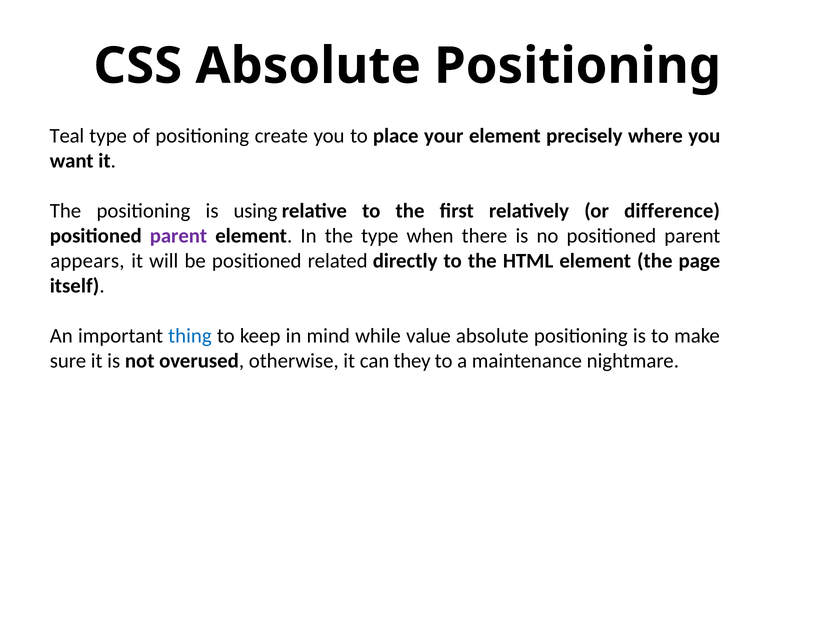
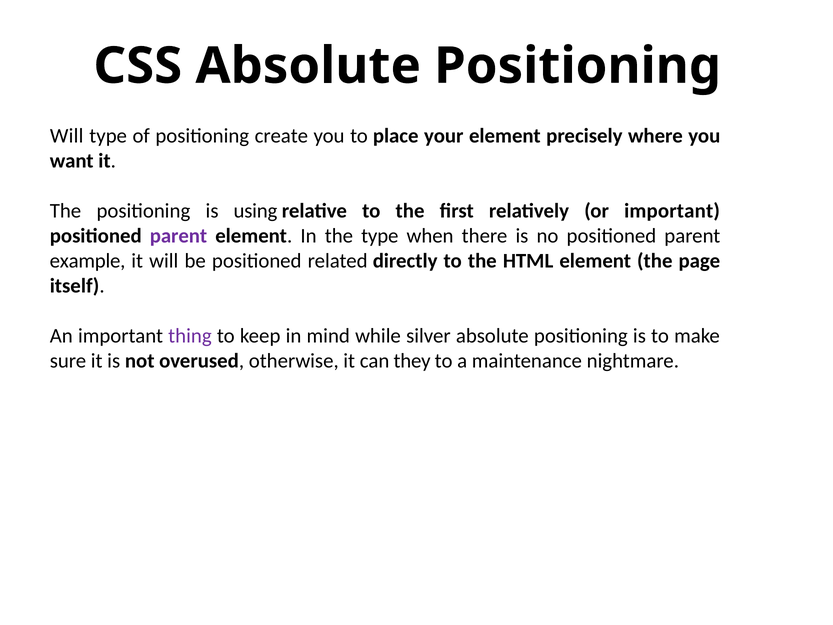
Teal: Teal -> Will (67, 136)
or difference: difference -> important (672, 211)
appears: appears -> example (88, 261)
thing colour: blue -> purple (190, 336)
value: value -> silver (428, 336)
